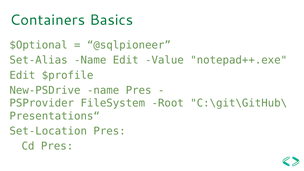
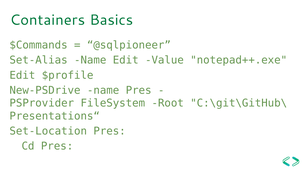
$Optional: $Optional -> $Commands (39, 45)
